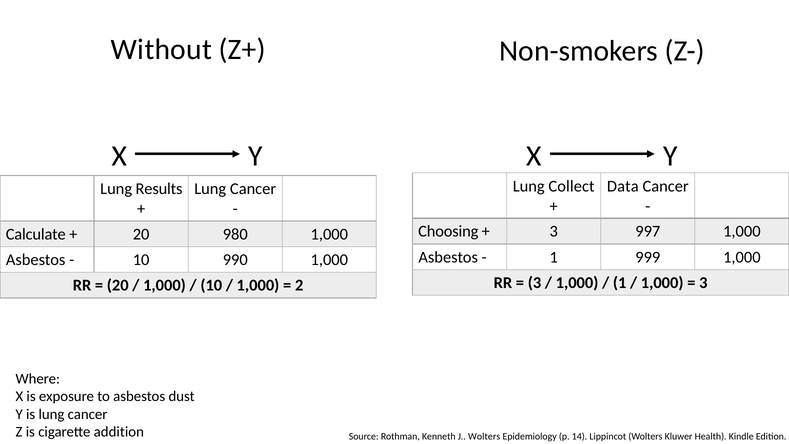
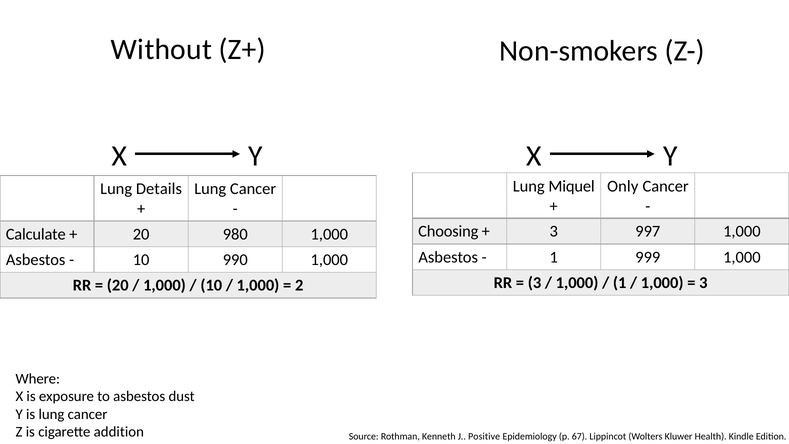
Collect: Collect -> Miquel (572, 186)
Data: Data -> Only (623, 186)
Results: Results -> Details (159, 189)
J Wolters: Wolters -> Positive (484, 436)
14: 14 -> 67 (580, 436)
